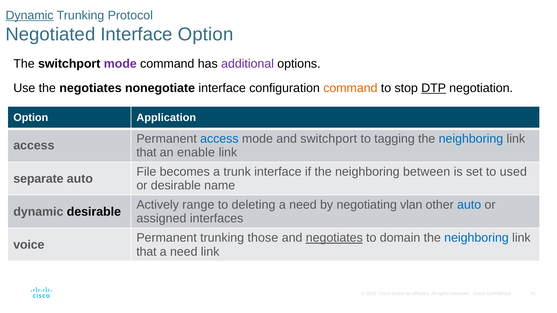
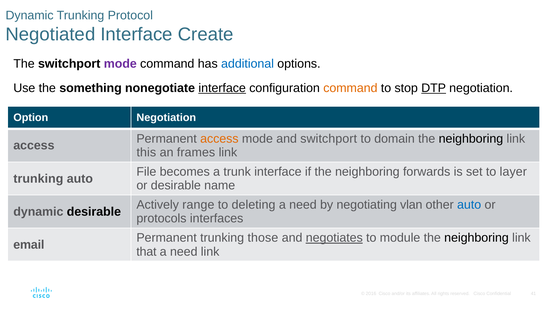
Dynamic underline: present -> none (30, 15)
Interface Option: Option -> Create (206, 34)
additional colour: purple -> blue (248, 64)
the negotiates: negotiates -> something (91, 88)
interface underline: none -> present (222, 88)
Option Application: Application -> Negotiation (166, 118)
access colour: blue -> orange (219, 139)
tagging: tagging -> domain (395, 139)
neighboring colour: blue -> black (471, 139)
that: that -> this (146, 153)
enable: enable -> frames (196, 153)
between: between -> forwards (427, 172)
used: used -> layer (513, 172)
separate: separate -> trunking (38, 179)
assigned: assigned -> protocols (161, 219)
domain: domain -> module (400, 238)
neighboring colour: blue -> black (477, 238)
voice: voice -> email (29, 245)
